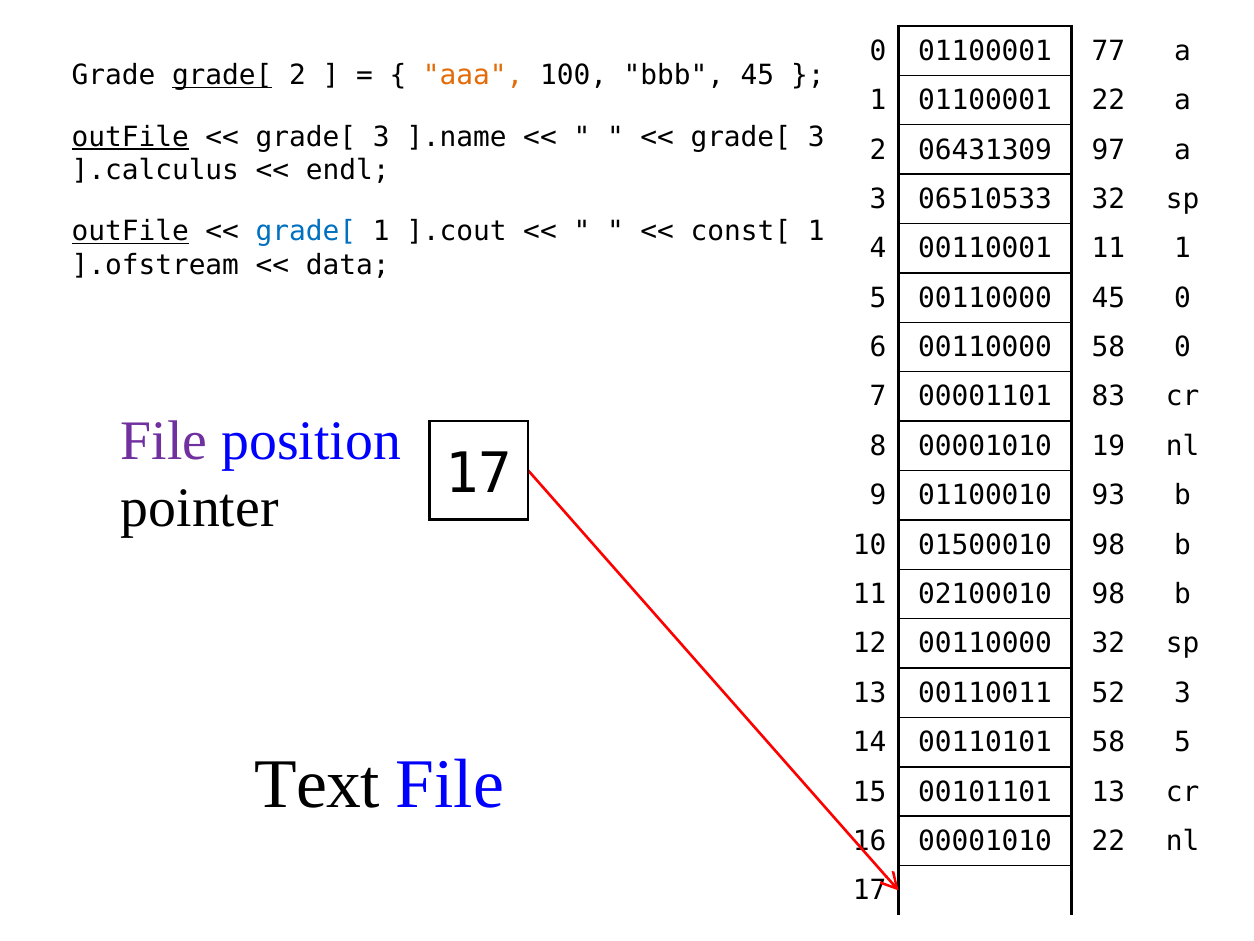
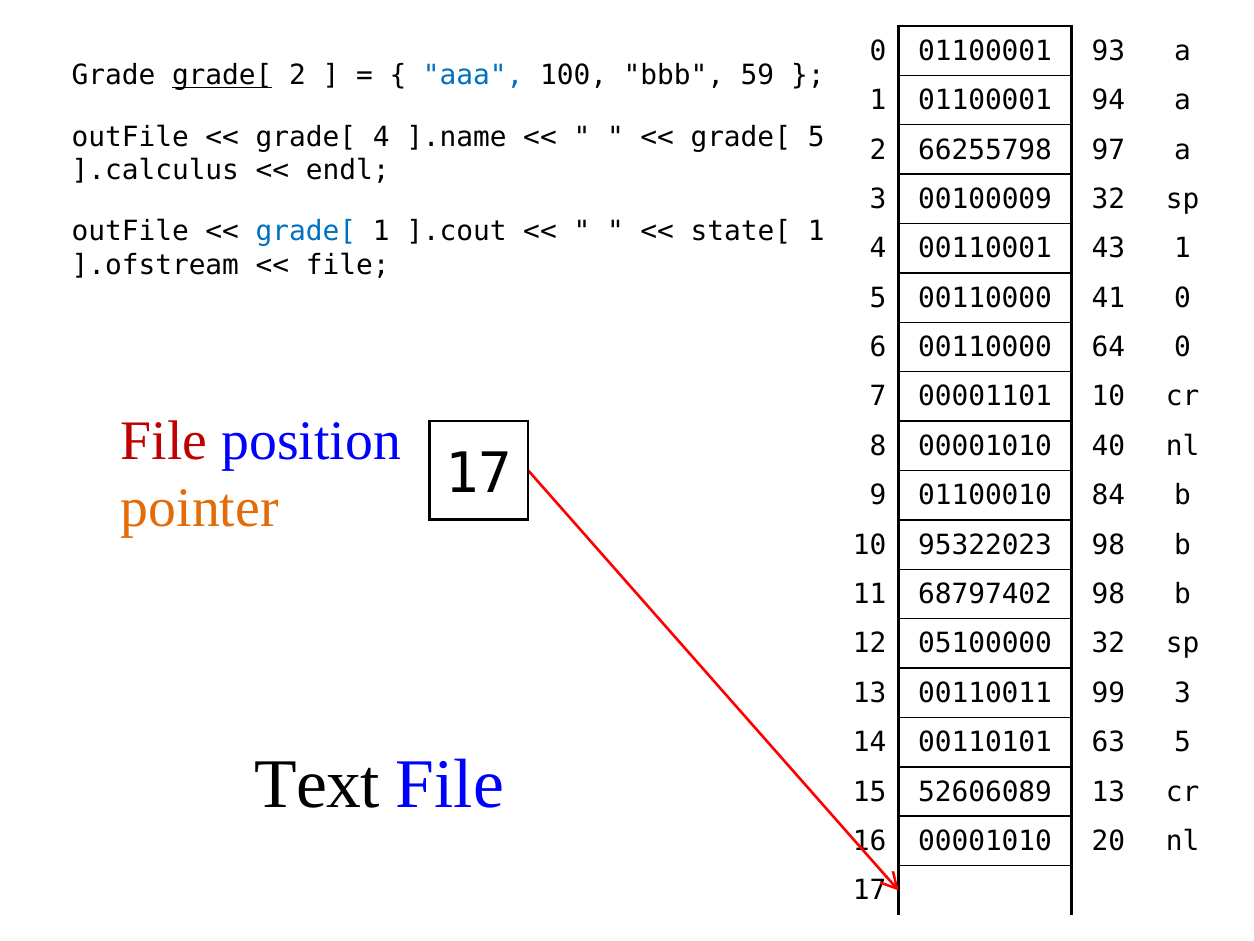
77: 77 -> 93 (1108, 51)
aaa colour: orange -> blue (473, 75)
bbb 45: 45 -> 59 (757, 75)
01100001 22: 22 -> 94 (1108, 100)
outFile underline: present -> none (130, 137)
3: 3 -> 4 (381, 137)
3: 3 -> 5 (816, 137)
06431309: 06431309 -> 66255798 (985, 150)
06510533: 06510533 -> 00100009 (985, 199)
outFile underline: present -> none (130, 231)
const[: const[ -> state[ (741, 231)
00110001 11: 11 -> 43 (1108, 248)
data: data -> file (348, 265)
00110000 45: 45 -> 41 (1108, 298)
00110000 58: 58 -> 64 (1108, 347)
00001101 83: 83 -> 10 (1108, 397)
File colour: purple -> red (164, 441)
19: 19 -> 40 (1108, 446)
pointer colour: black -> orange (200, 508)
93: 93 -> 84 (1108, 495)
01500010: 01500010 -> 95322023 (985, 545)
02100010: 02100010 -> 68797402 (985, 594)
12 00110000: 00110000 -> 05100000 (985, 643)
52: 52 -> 99 (1108, 693)
00110101 58: 58 -> 63 (1108, 742)
00101101: 00101101 -> 52606089 (985, 792)
00001010 22: 22 -> 20 (1108, 841)
